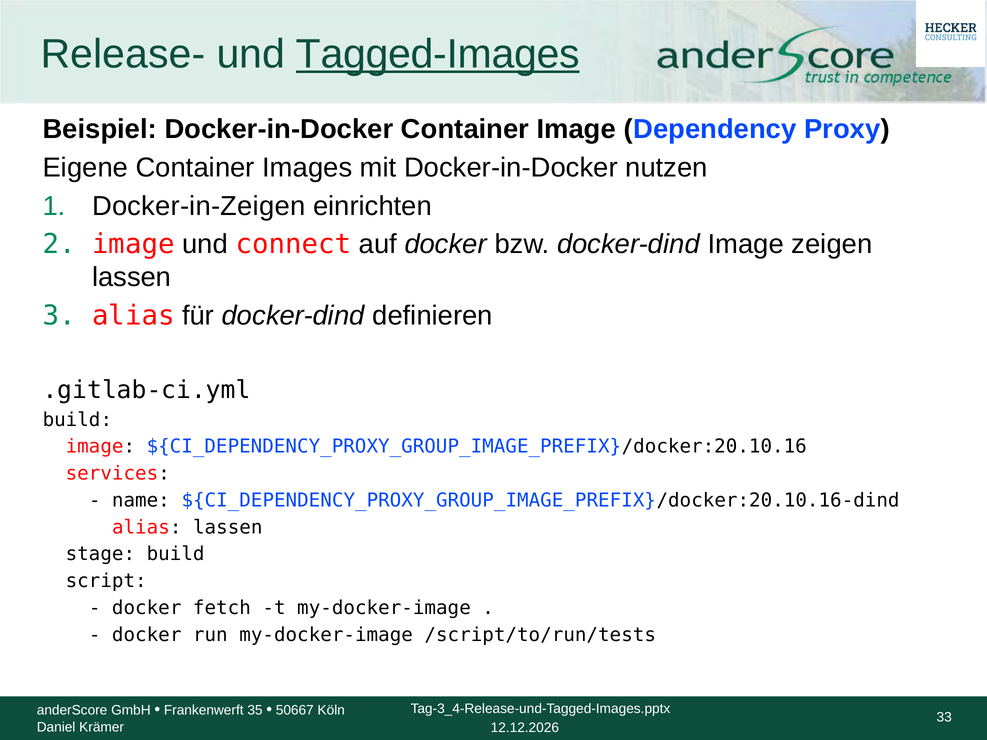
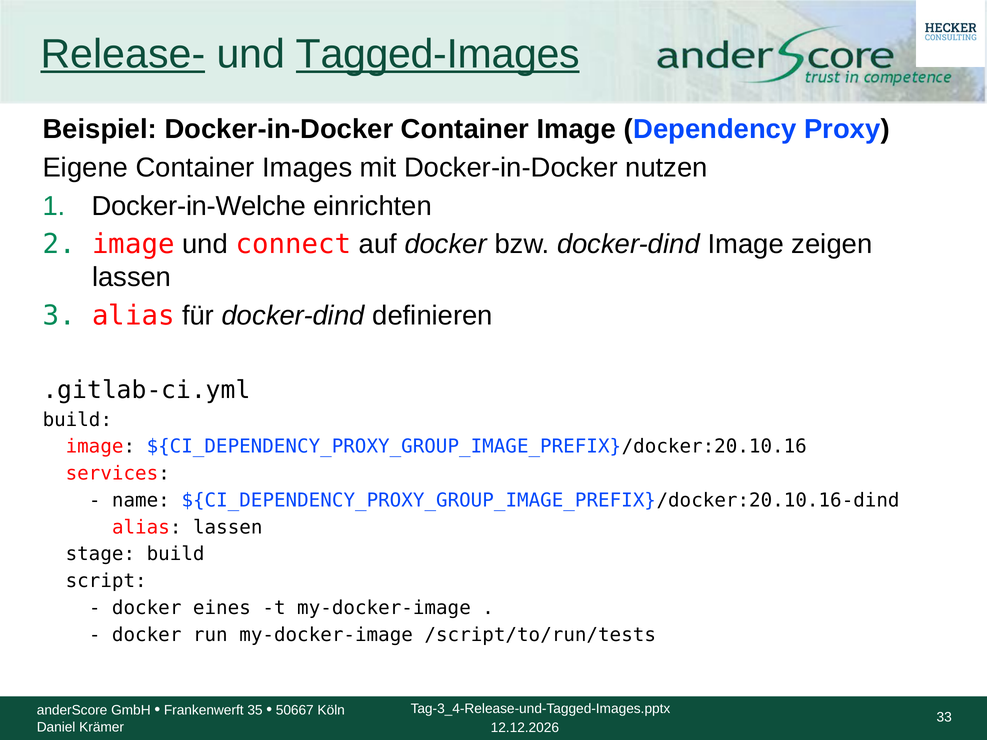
Release- underline: none -> present (123, 54)
Docker-in-Zeigen: Docker-in-Zeigen -> Docker-in-Welche (199, 206)
fetch: fetch -> eines (222, 608)
